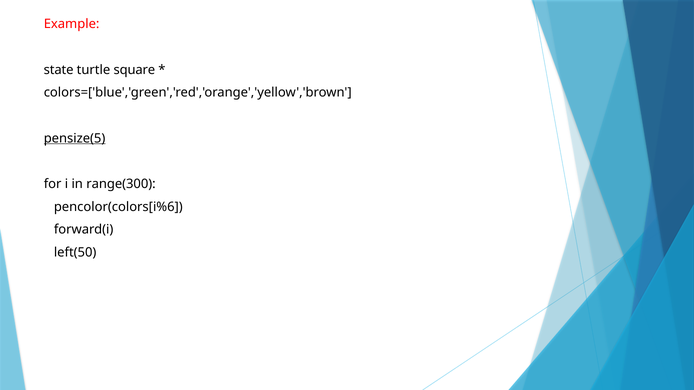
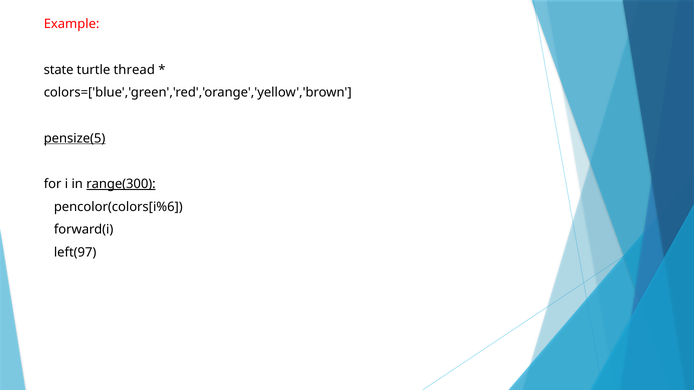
square: square -> thread (134, 70)
range(300 underline: none -> present (121, 184)
left(50: left(50 -> left(97 (75, 253)
